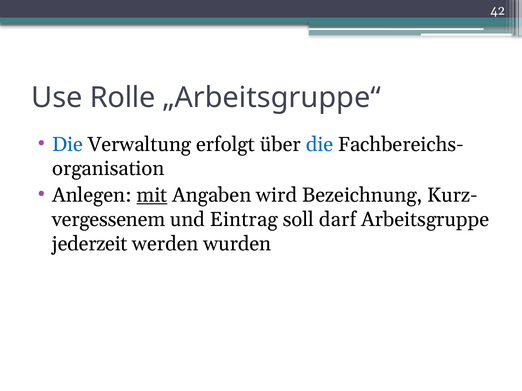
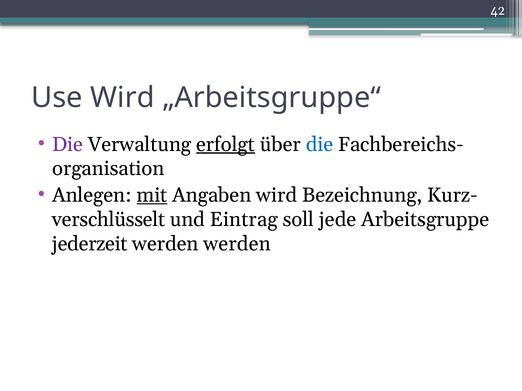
Use Rolle: Rolle -> Wird (122, 98)
Die colour: blue -> purple (68, 145)
erfolgt underline: none -> present (226, 145)
vergessenem: vergessenem -> verschlüsselt (109, 220)
darf: darf -> jede (338, 220)
werden wurden: wurden -> werden (237, 244)
